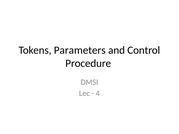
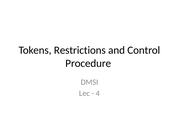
Parameters: Parameters -> Restrictions (80, 50)
